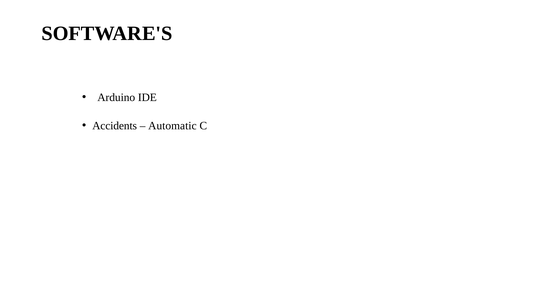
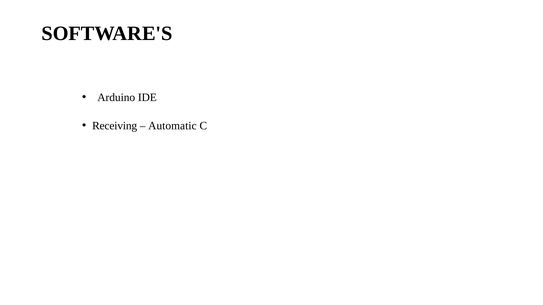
Accidents: Accidents -> Receiving (115, 126)
